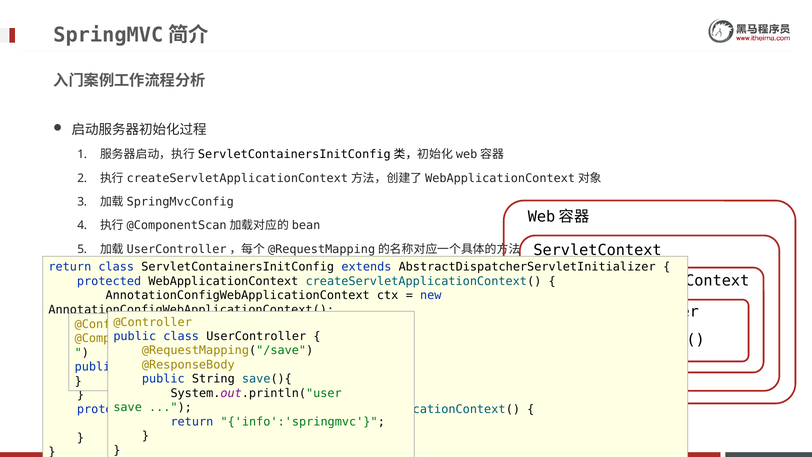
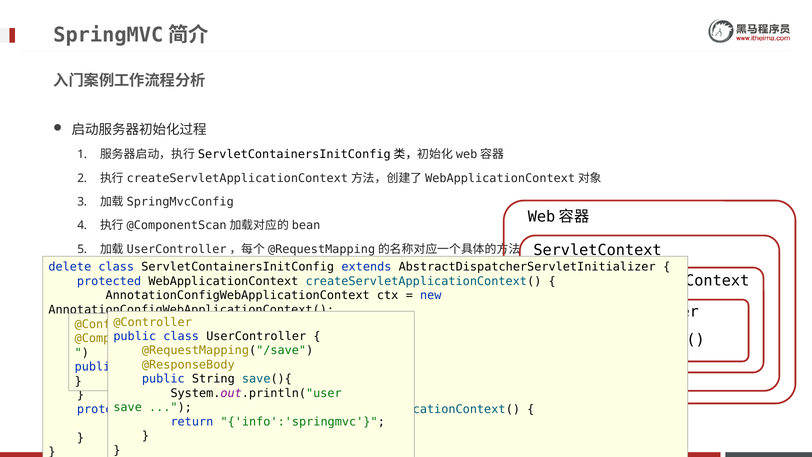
return: return -> delete (70, 267)
